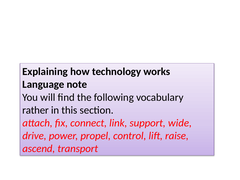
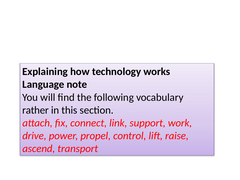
wide: wide -> work (180, 123)
